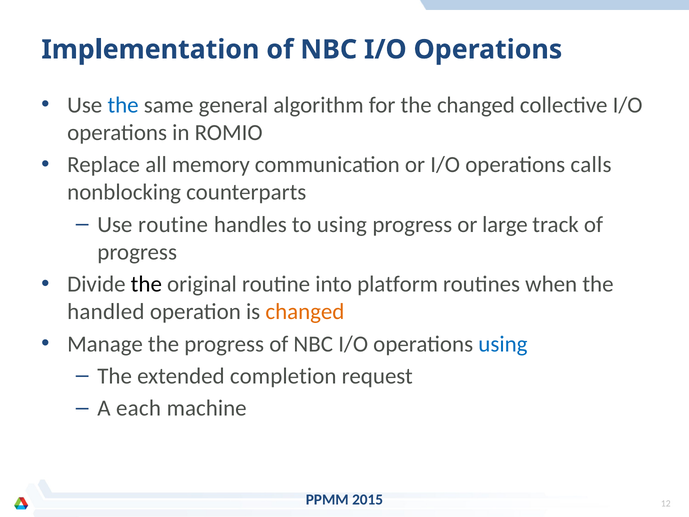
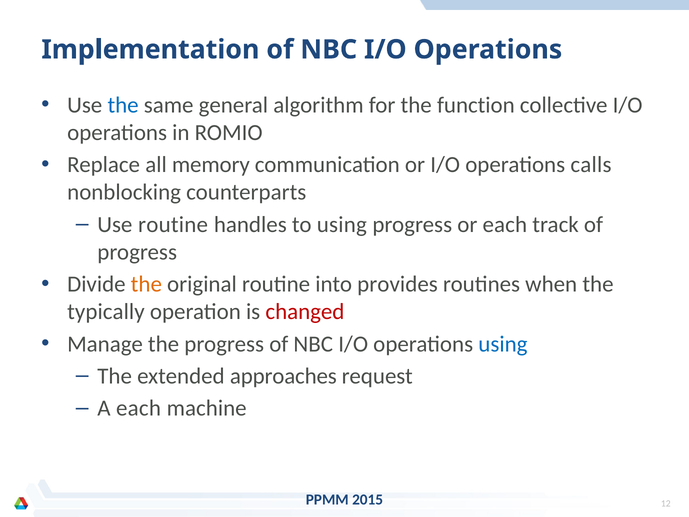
the changed: changed -> function (476, 105)
or large: large -> each (505, 224)
the colour: black -> orange (146, 284)
platform: platform -> provides (398, 284)
handled: handled -> typically (106, 312)
changed colour: orange -> red (305, 312)
completion: completion -> approaches (283, 376)
